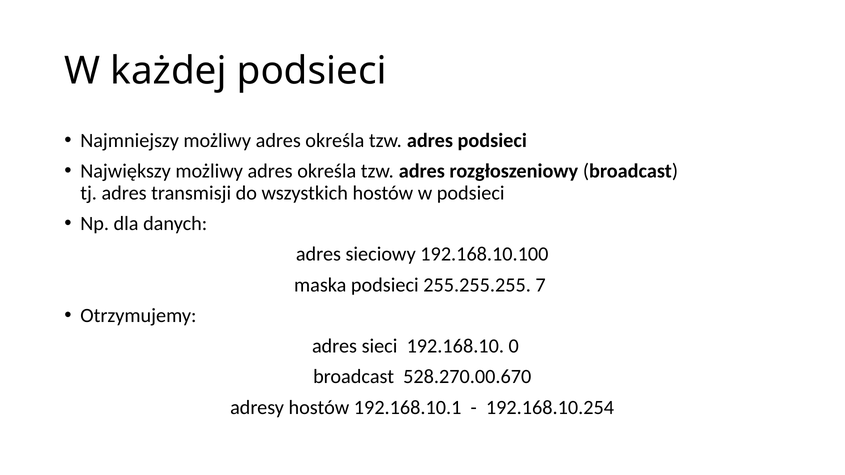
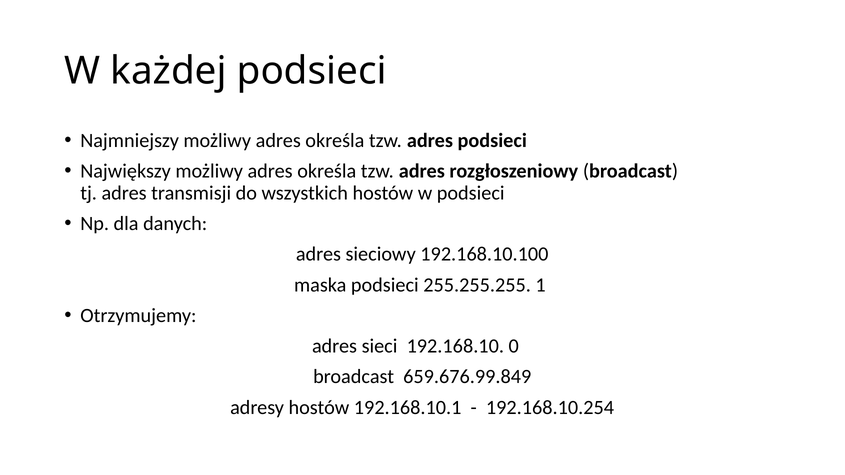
7: 7 -> 1 (541, 285)
528.270.00.670: 528.270.00.670 -> 659.676.99.849 (467, 377)
